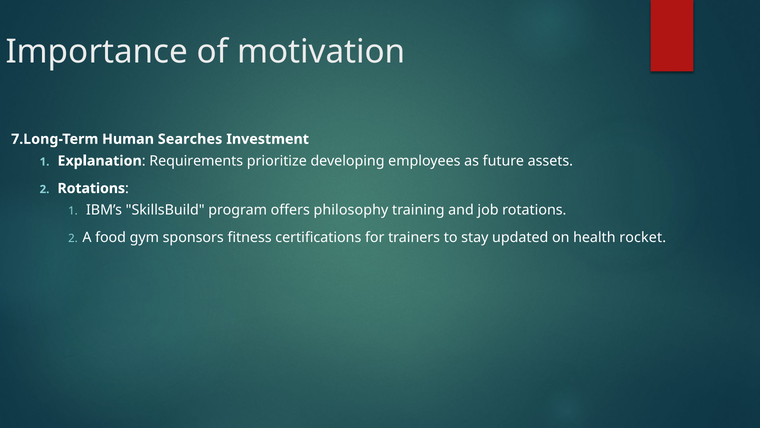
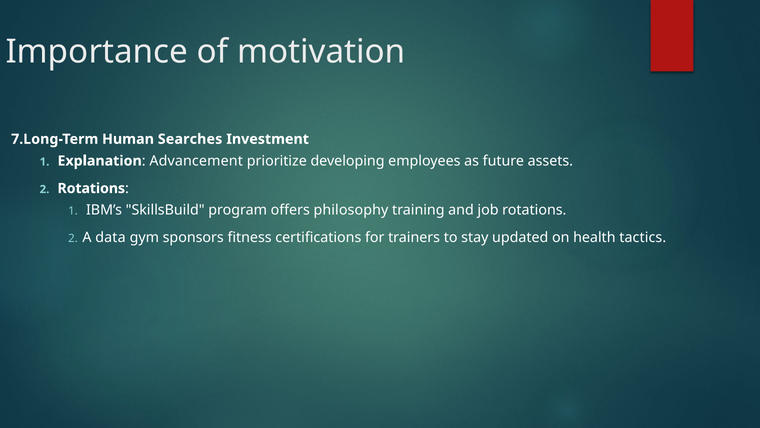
Requirements: Requirements -> Advancement (196, 161)
food: food -> data (110, 237)
rocket: rocket -> tactics (643, 237)
